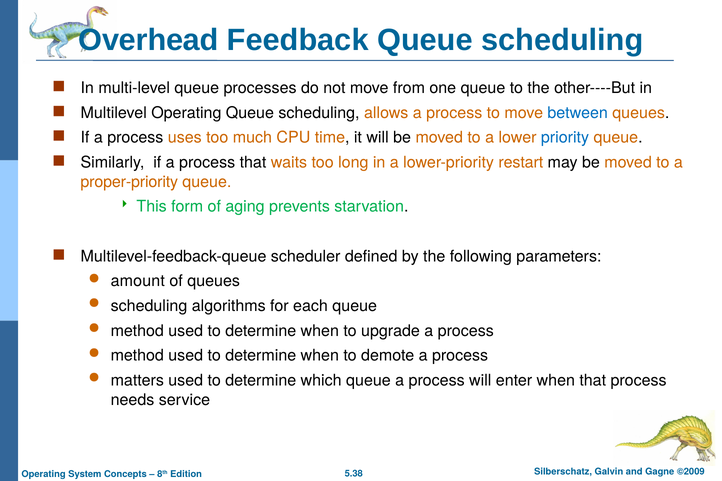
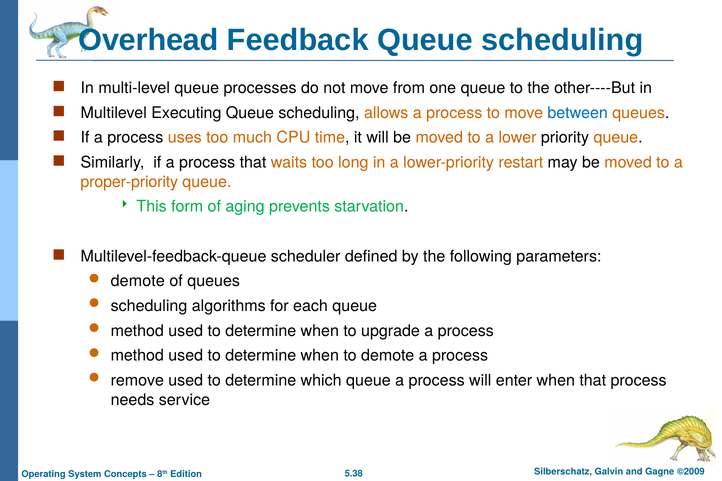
Multilevel Operating: Operating -> Executing (186, 113)
priority colour: blue -> black (565, 138)
amount: amount -> demote (138, 281)
matters: matters -> remove (137, 381)
